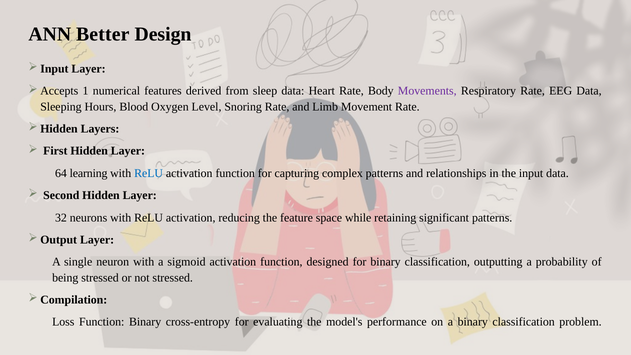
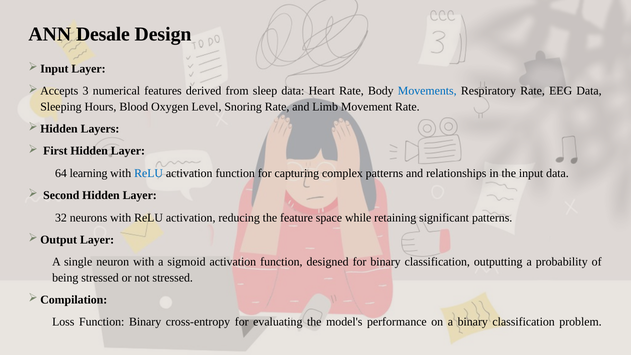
Better: Better -> Desale (103, 34)
1: 1 -> 3 (86, 91)
Movements colour: purple -> blue (427, 91)
